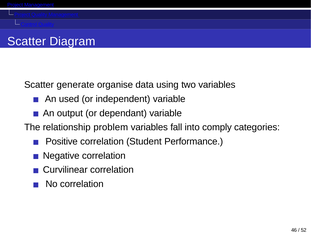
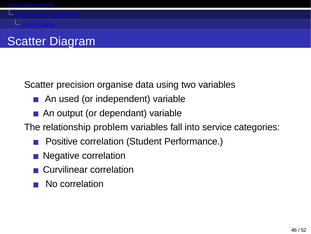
generate: generate -> precision (76, 85)
comply: comply -> service (217, 127)
